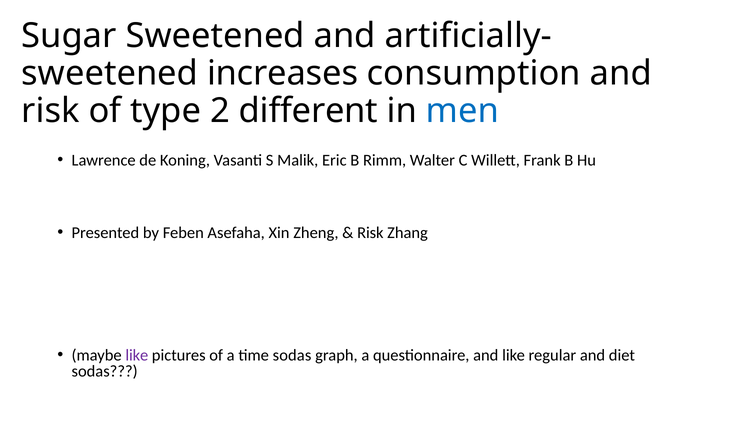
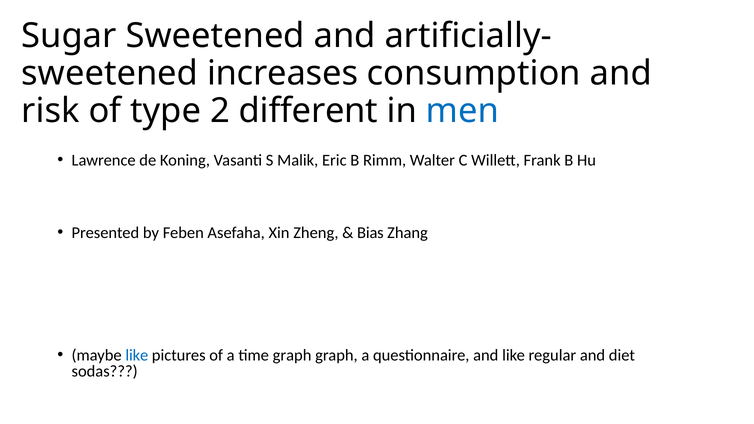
Risk: Risk -> Bias (370, 233)
like colour: purple -> blue (137, 356)
time sodas: sodas -> graph (292, 356)
